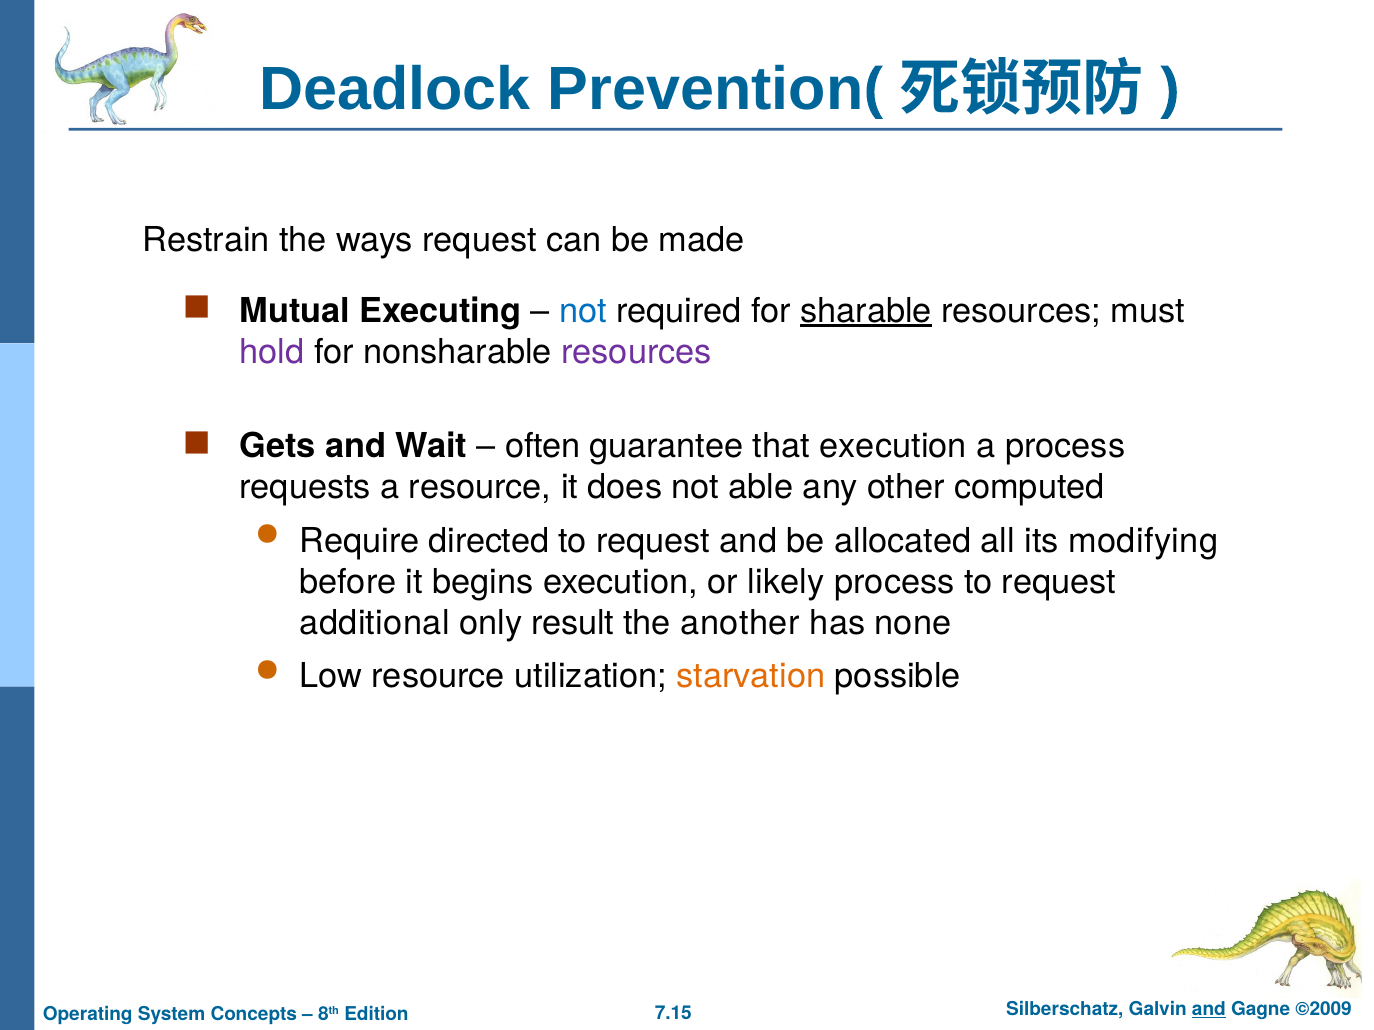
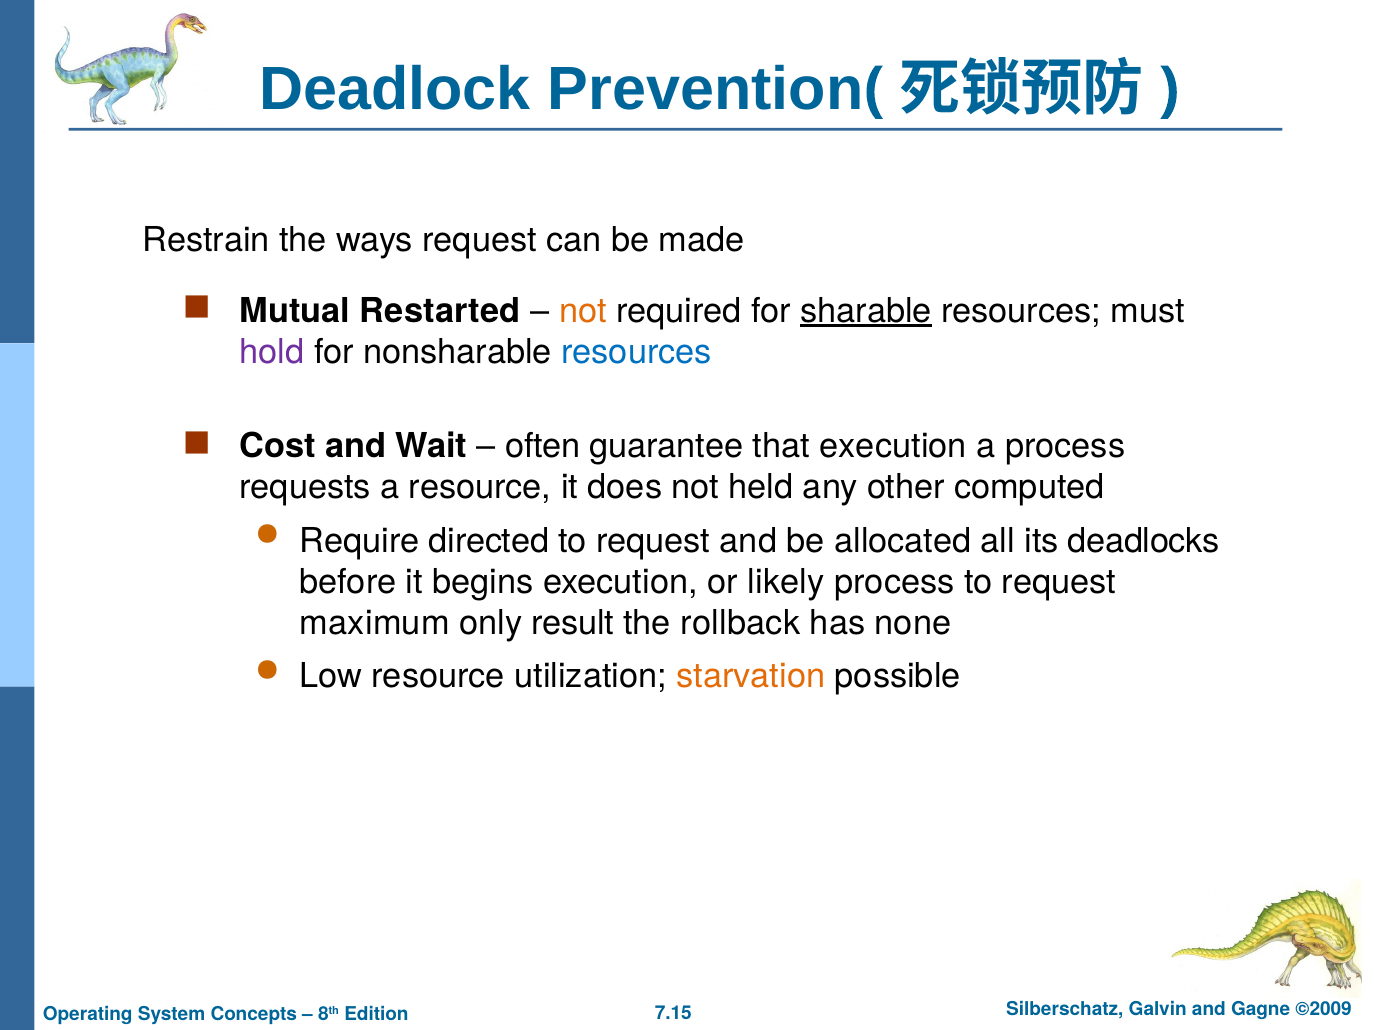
Executing: Executing -> Restarted (440, 311)
not colour: blue -> orange (583, 311)
resources colour: purple -> blue (637, 352)
Gets: Gets -> Cost (278, 447)
able: able -> held (761, 488)
modifying: modifying -> deadlocks (1144, 541)
additional: additional -> maximum (375, 623)
another: another -> rollback (740, 623)
and underline: present -> none (1209, 1009)
